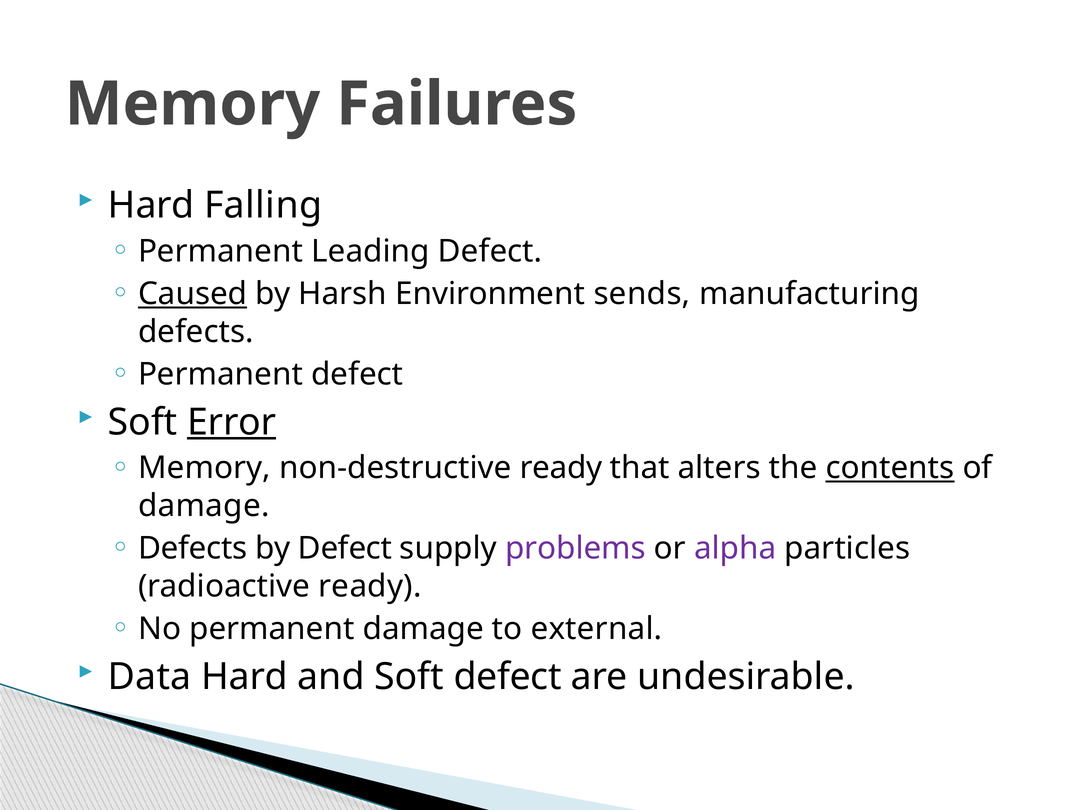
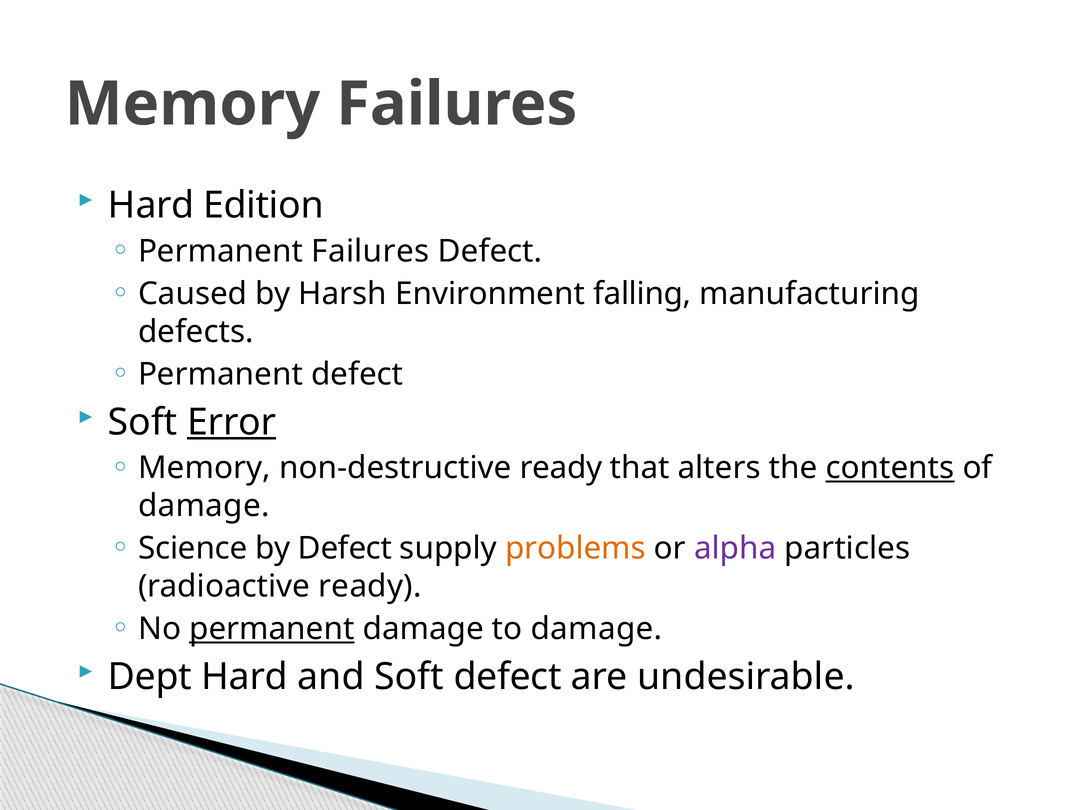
Falling: Falling -> Edition (263, 205)
Permanent Leading: Leading -> Failures (370, 251)
Caused underline: present -> none (193, 294)
sends: sends -> falling (642, 294)
Defects: Defects -> Science (193, 548)
problems colour: purple -> orange (575, 548)
permanent underline: none -> present (272, 629)
to external: external -> damage (596, 629)
Data: Data -> Dept (150, 677)
